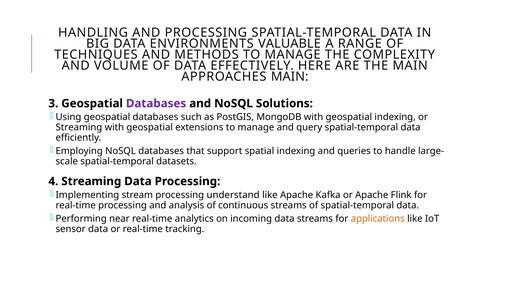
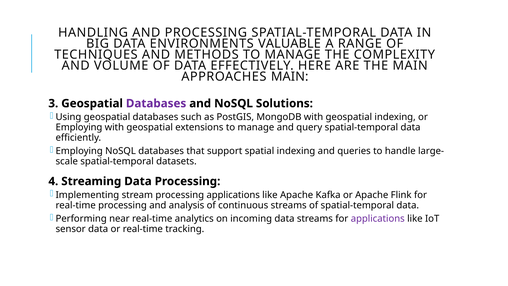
Streaming: Streaming -> Employing (79, 127)
processing understand: understand -> applications (233, 195)
applications colour: orange -> purple (378, 218)
